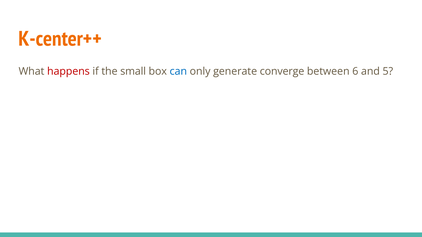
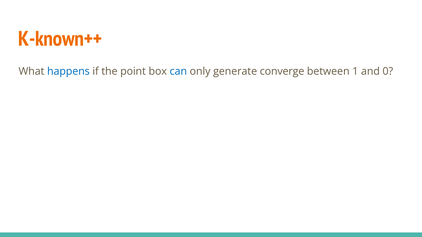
K-center++: K-center++ -> K-known++ (60, 39)
happens colour: red -> blue (68, 72)
small: small -> point (133, 72)
6: 6 -> 1 (355, 72)
5: 5 -> 0 (388, 72)
